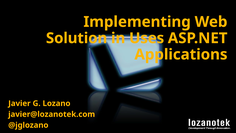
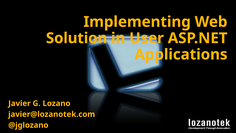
Uses: Uses -> User (147, 38)
